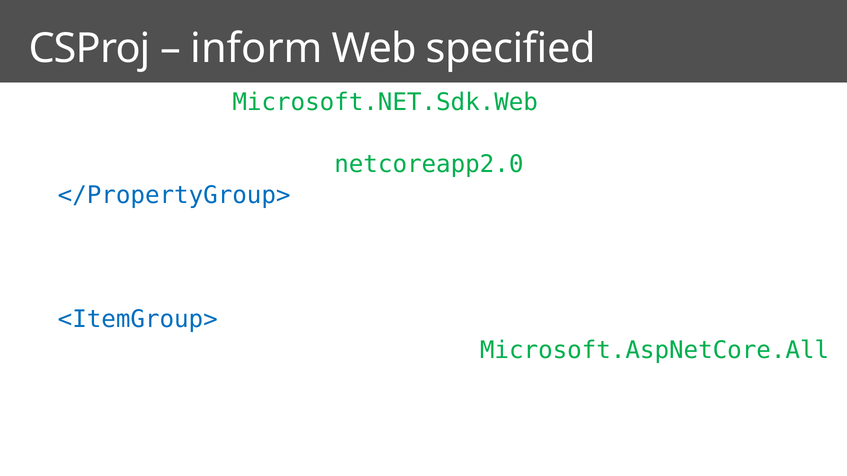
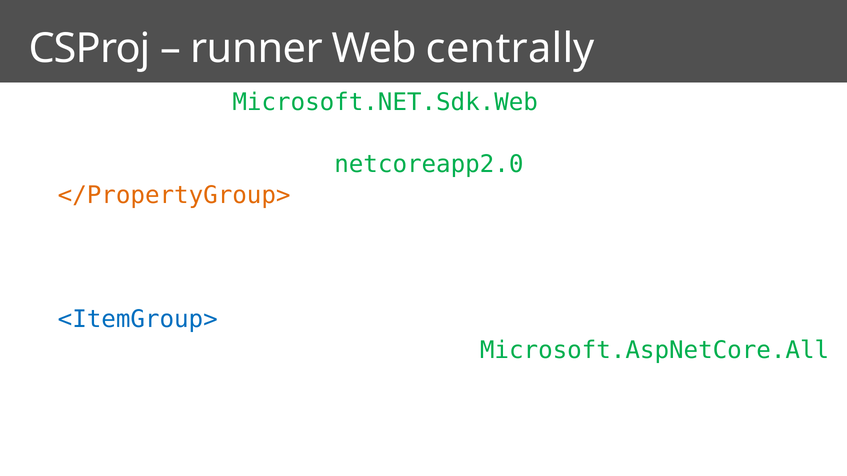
inform: inform -> runner (257, 49)
specified: specified -> centrally (510, 49)
</PropertyGroup> colour: blue -> orange (174, 195)
